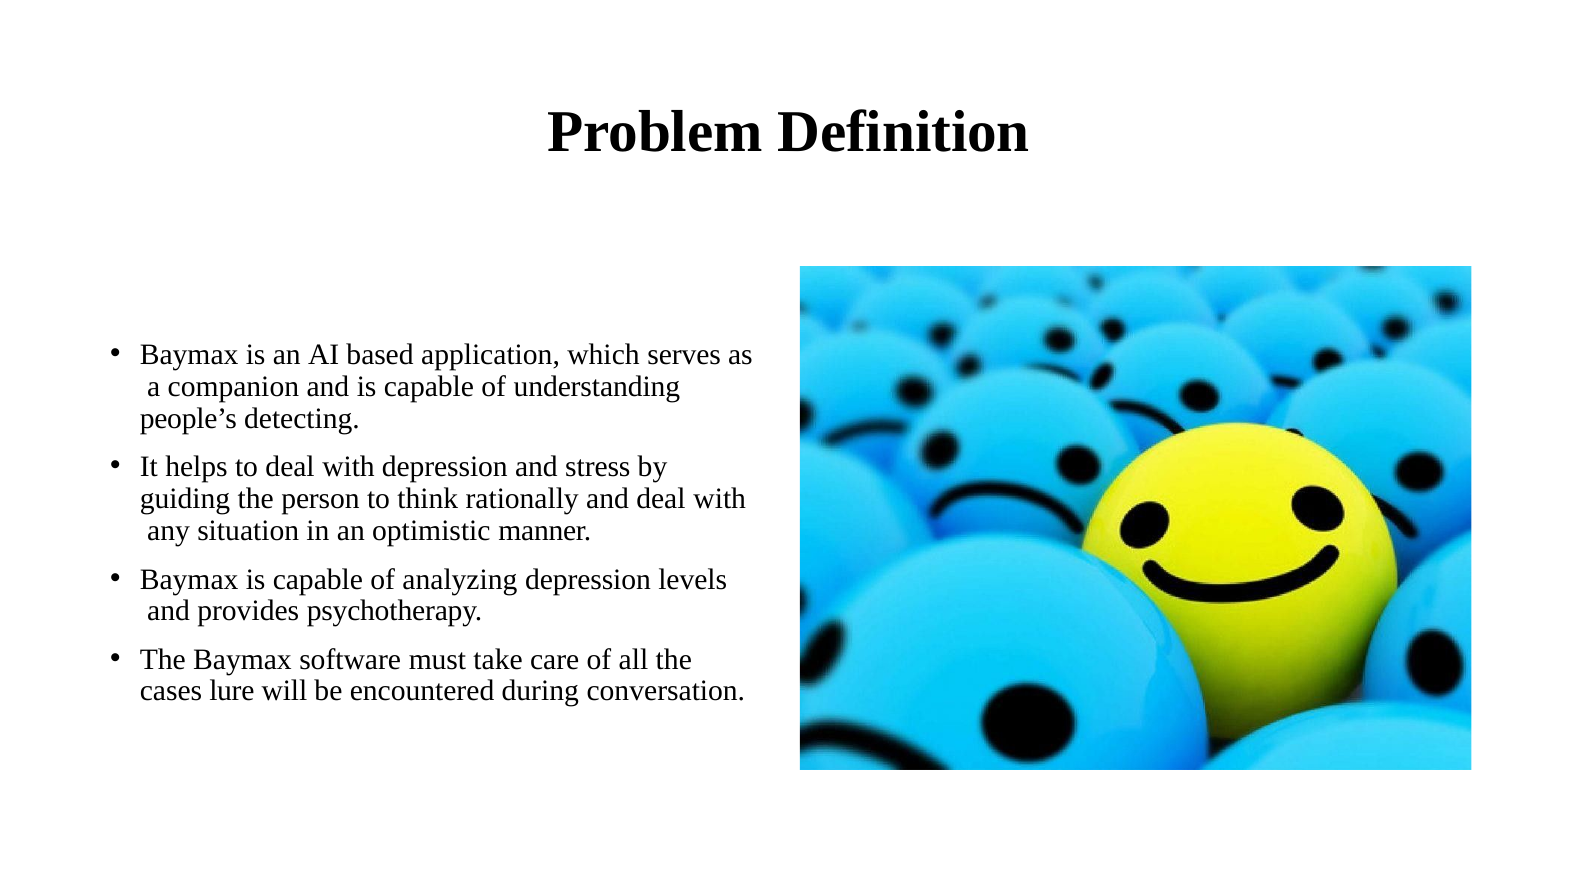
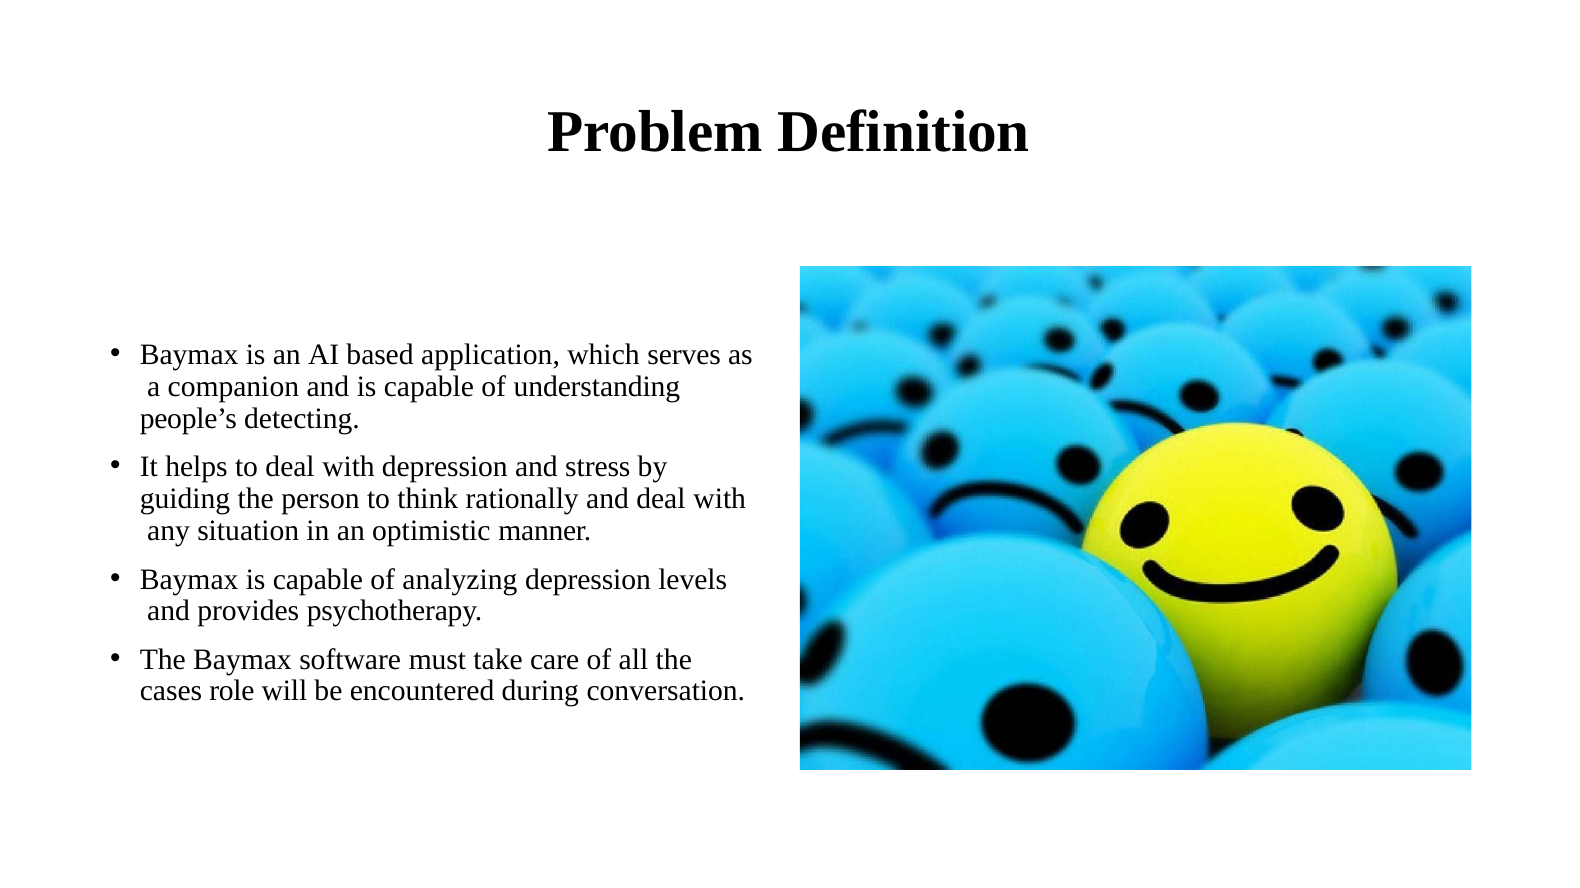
lure: lure -> role (232, 692)
